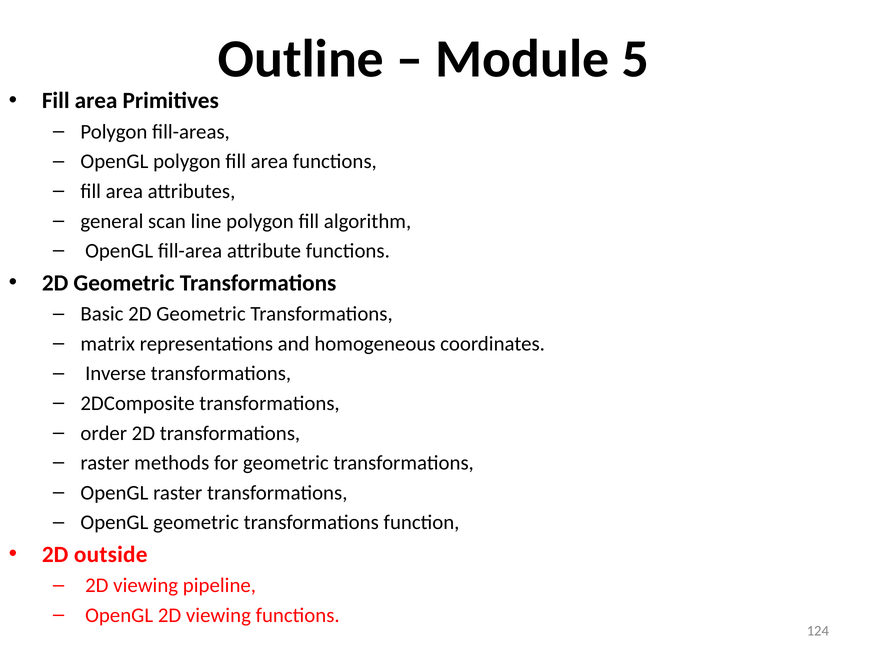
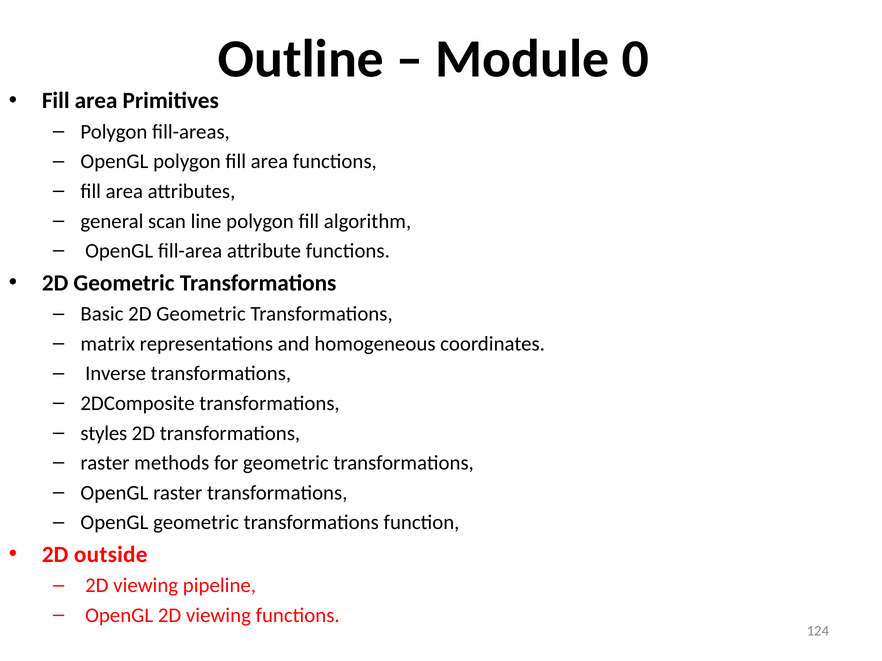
5: 5 -> 0 (635, 59)
order: order -> styles (104, 433)
